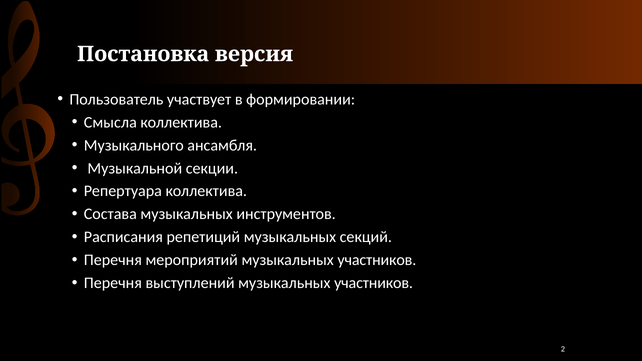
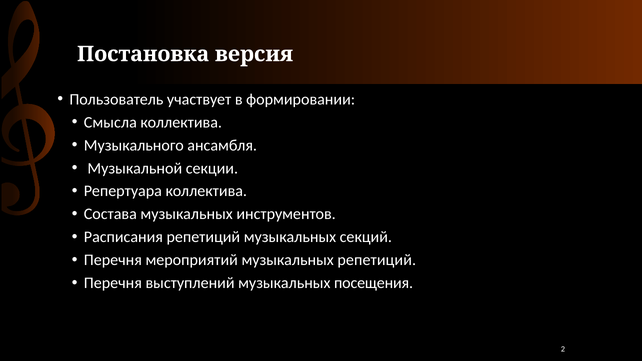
мероприятий музыкальных участников: участников -> репетиций (377, 260)
выступлений музыкальных участников: участников -> посещения (374, 283)
